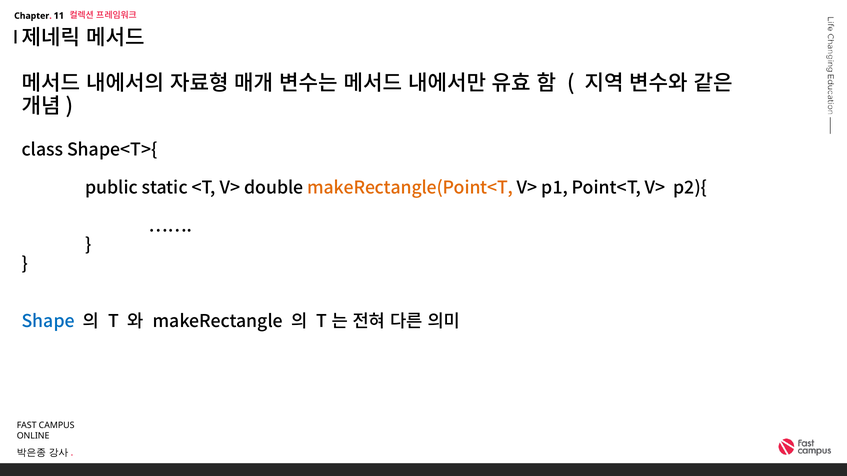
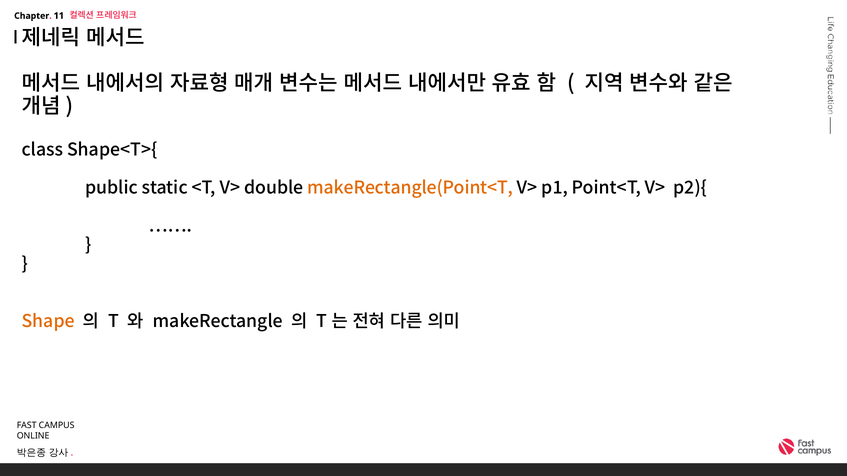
Shape colour: blue -> orange (48, 322)
